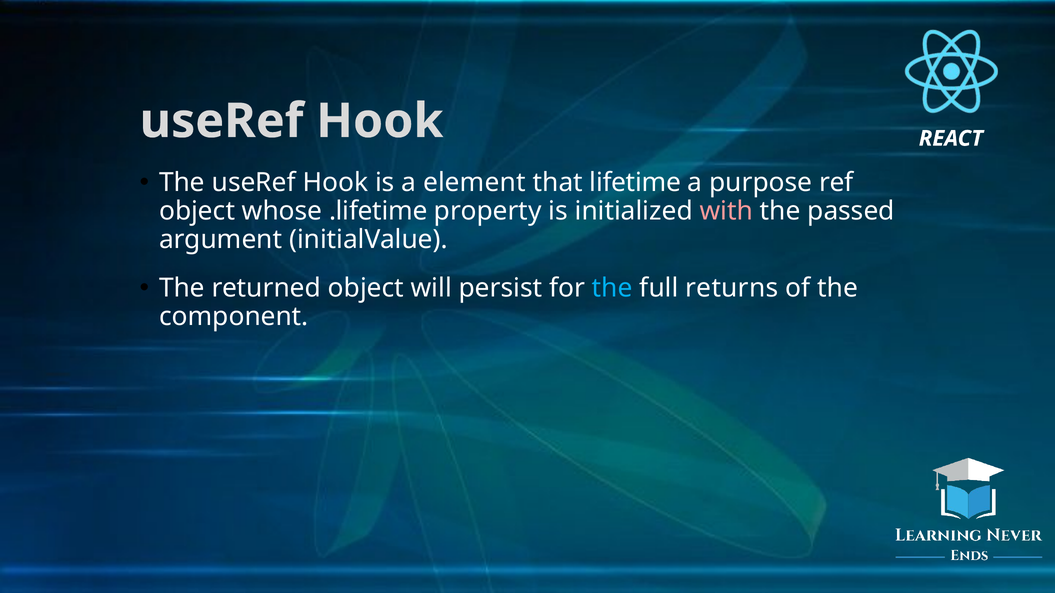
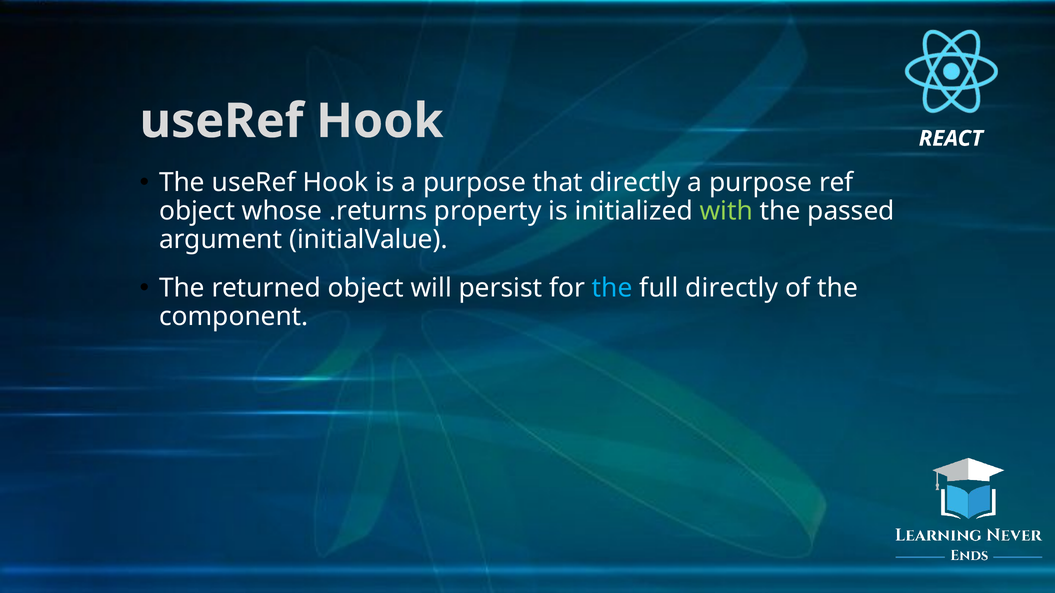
is a element: element -> purpose (474, 183)
that lifetime: lifetime -> directly (635, 183)
.lifetime: .lifetime -> .returns (378, 211)
with colour: pink -> light green (726, 211)
full returns: returns -> directly (732, 288)
